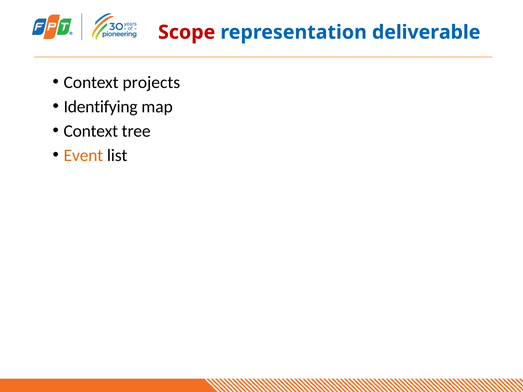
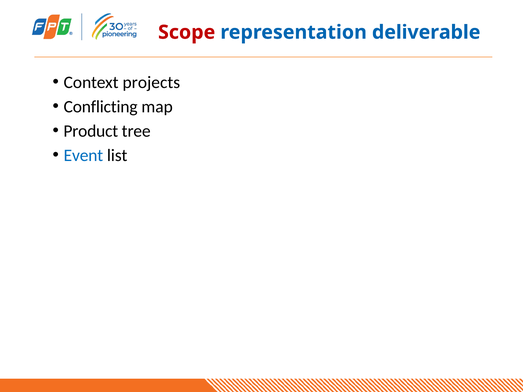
Identifying: Identifying -> Conflicting (101, 107)
Context: Context -> Product (91, 131)
Event colour: orange -> blue (83, 156)
